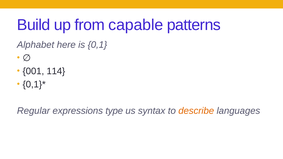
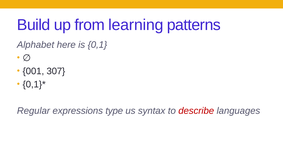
capable: capable -> learning (136, 25)
114: 114 -> 307 (56, 71)
describe colour: orange -> red (196, 111)
